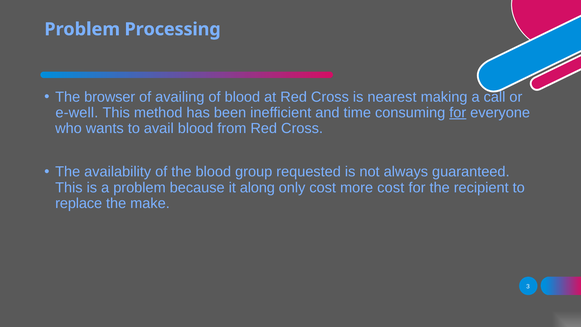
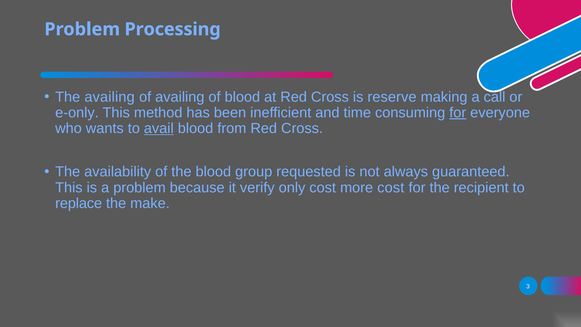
The browser: browser -> availing (110, 97)
nearest: nearest -> reserve (392, 97)
e-well: e-well -> e-only (77, 113)
avail underline: none -> present (159, 128)
along: along -> verify (257, 187)
